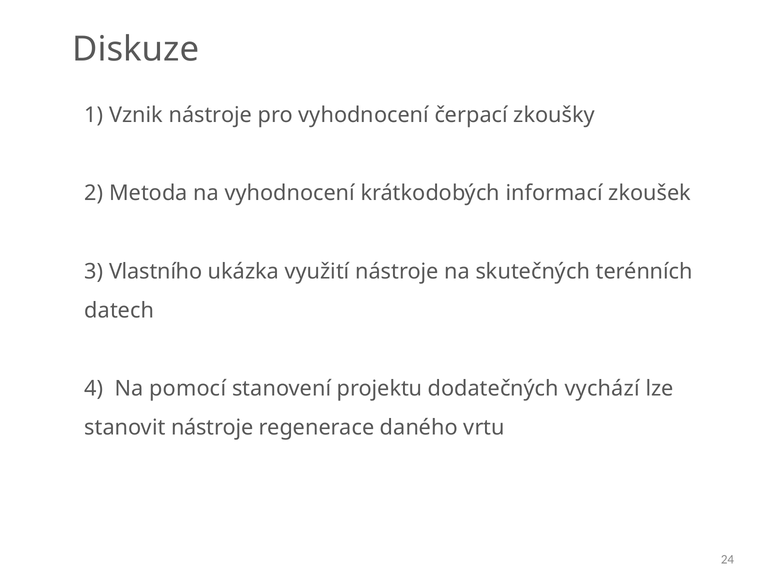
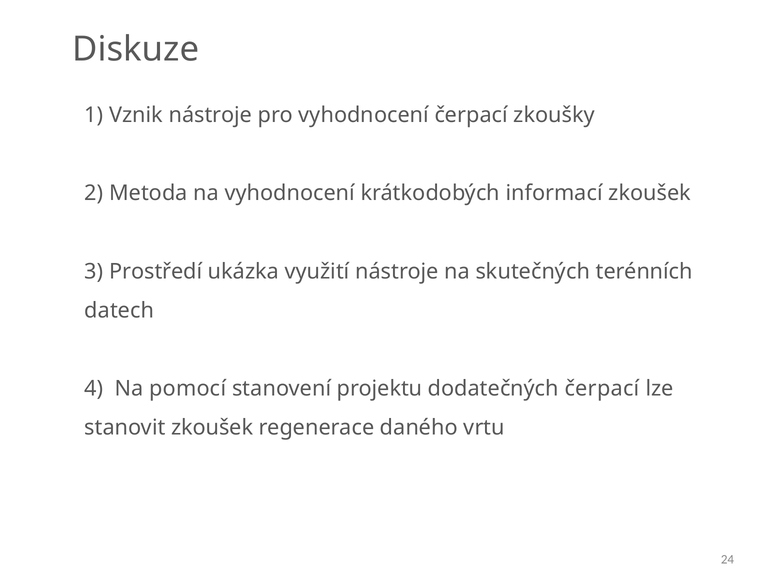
Vlastního: Vlastního -> Prostředí (156, 271)
dodatečných vychází: vychází -> čerpací (602, 388)
stanovit nástroje: nástroje -> zkoušek (212, 428)
